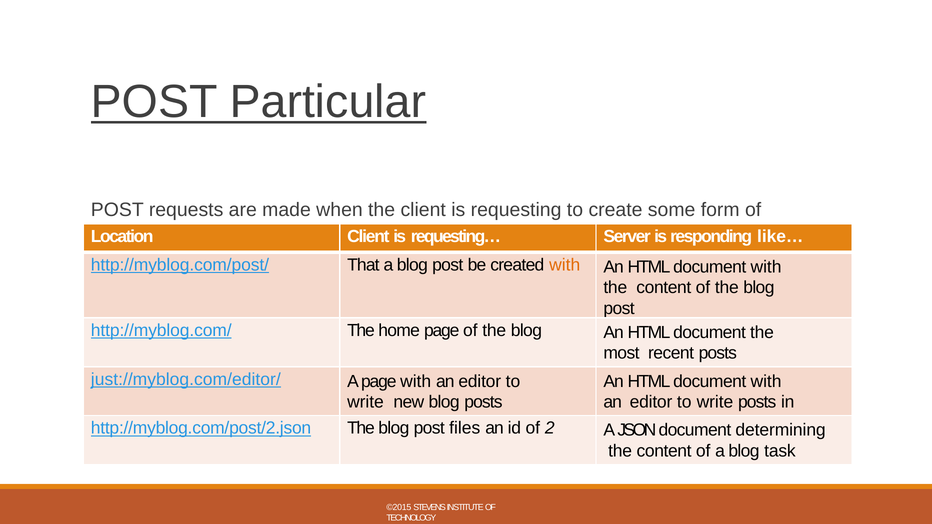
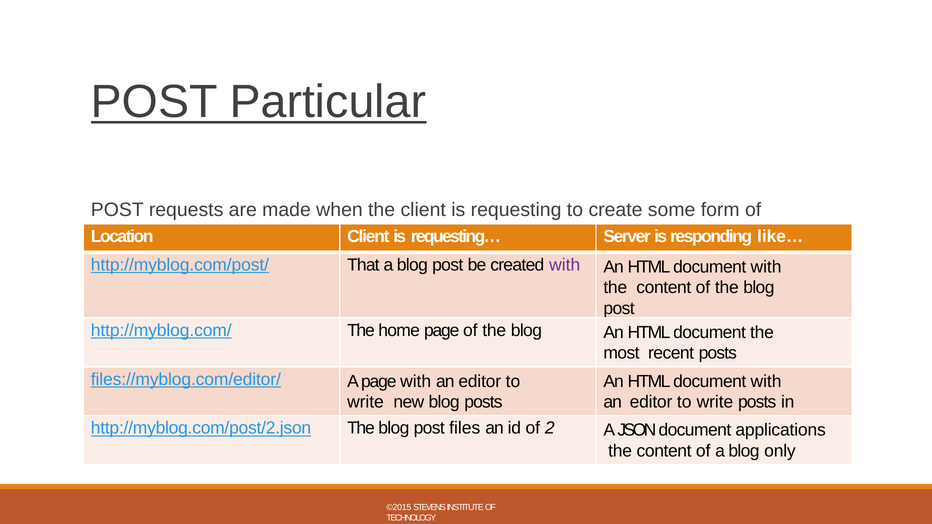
with colour: orange -> purple (565, 265)
just://myblog.com/editor/: just://myblog.com/editor/ -> files://myblog.com/editor/ (186, 379)
determining: determining -> applications (781, 430)
task: task -> only (780, 451)
